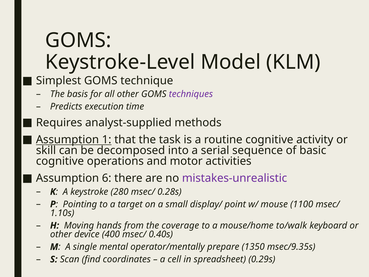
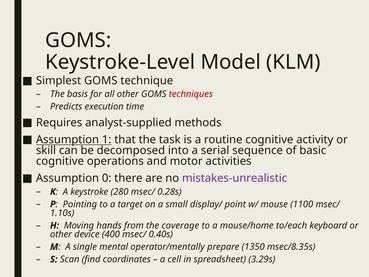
techniques colour: purple -> red (191, 94)
6: 6 -> 0 (107, 178)
to/walk: to/walk -> to/each (292, 225)
msec/9.35s: msec/9.35s -> msec/8.35s (291, 247)
0.29s: 0.29s -> 3.29s (262, 259)
